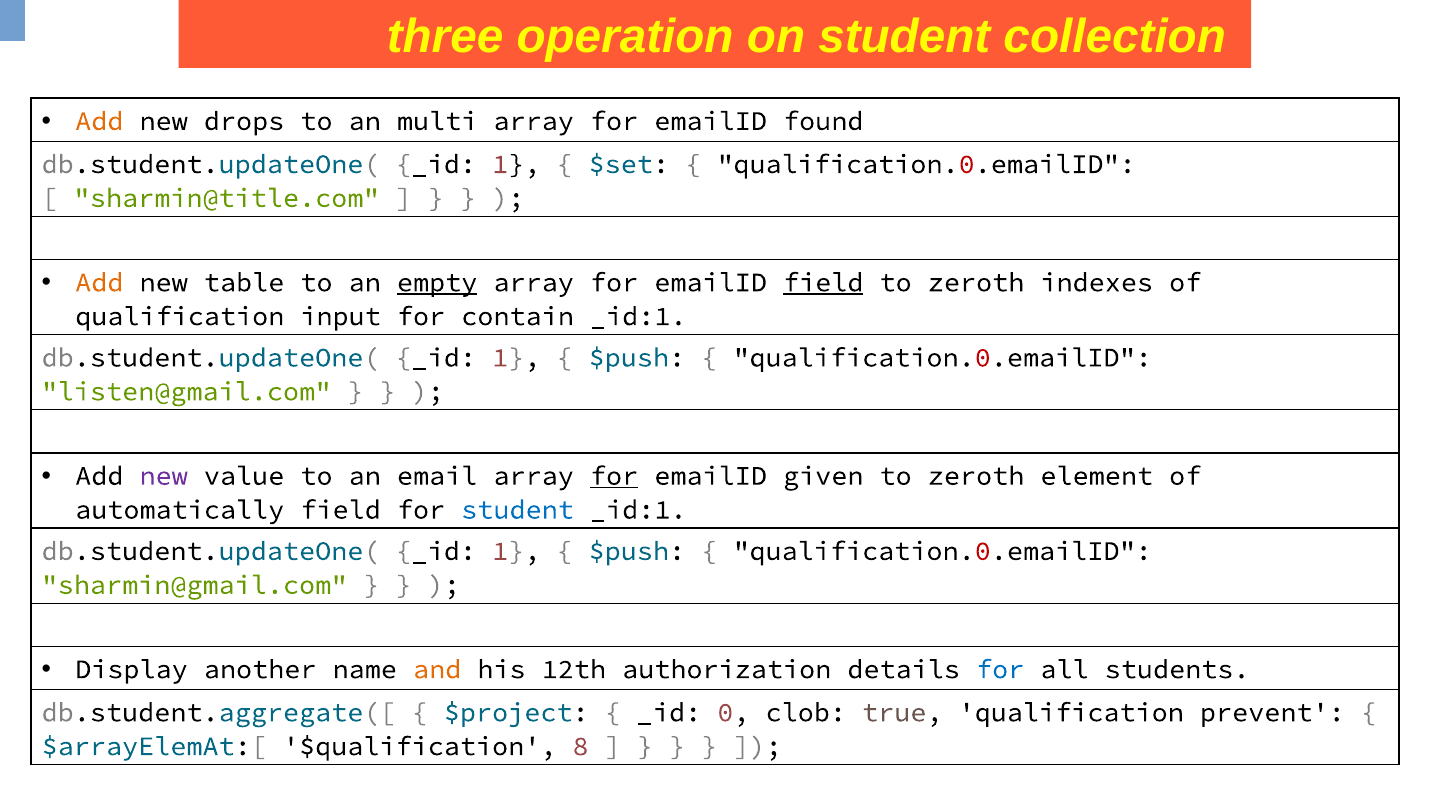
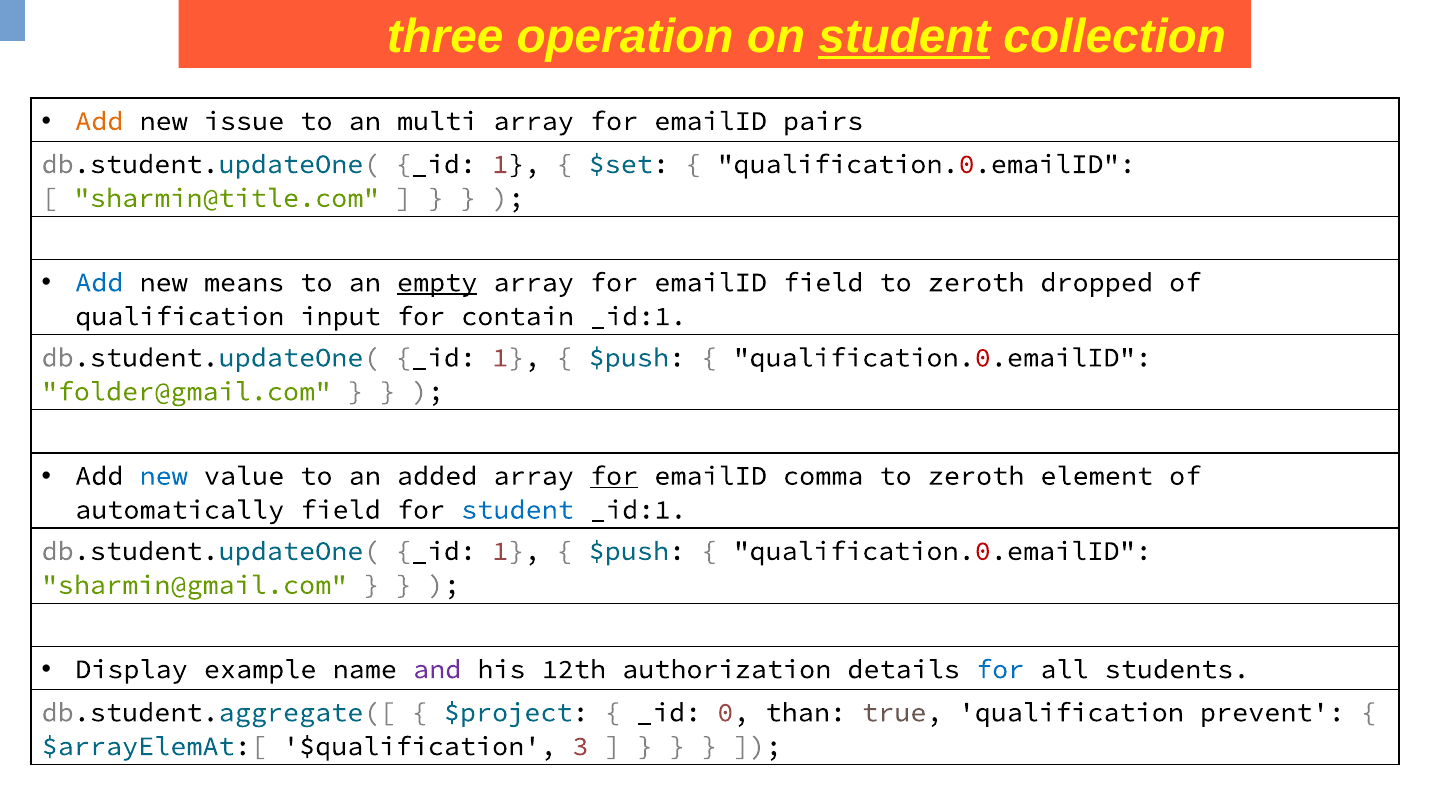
student underline: none -> present (904, 37)
drops: drops -> issue (244, 121)
found: found -> pairs (823, 121)
Add colour: orange -> blue (99, 282)
table: table -> means (244, 282)
field underline: present -> none (823, 282)
indexes: indexes -> dropped (1097, 282)
listen@gmail.com: listen@gmail.com -> folder@gmail.com (186, 391)
new colour: purple -> blue (164, 476)
email: email -> added (437, 476)
given: given -> comma (823, 476)
another: another -> example (260, 669)
and colour: orange -> purple (437, 669)
clob: clob -> than (806, 712)
8: 8 -> 3 (581, 746)
